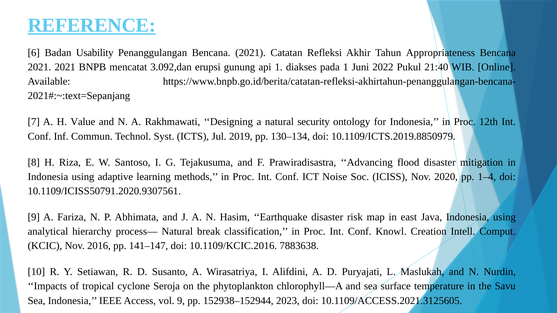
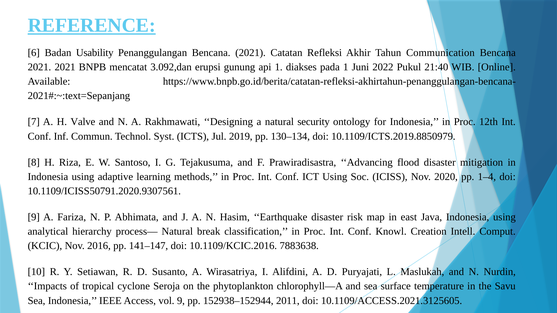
Appropriateness: Appropriateness -> Communication (440, 53)
Value: Value -> Valve (83, 122)
ICT Noise: Noise -> Using (335, 177)
2023: 2023 -> 2011 (288, 301)
